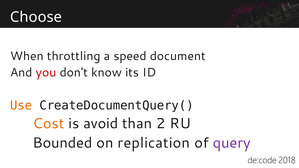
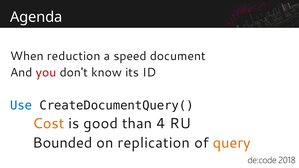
Choose: Choose -> Agenda (36, 17)
throttling: throttling -> reduction (74, 56)
Use colour: orange -> blue (21, 105)
avoid: avoid -> good (101, 124)
2: 2 -> 4 (161, 124)
query colour: purple -> orange (232, 143)
